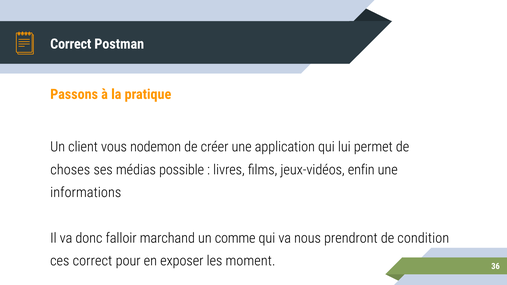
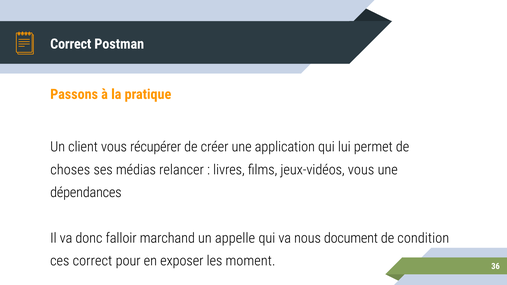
nodemon: nodemon -> récupérer (156, 147)
possible: possible -> relancer (181, 170)
jeux-vidéos enfin: enfin -> vous (361, 170)
informations: informations -> dépendances (86, 193)
comme: comme -> appelle (235, 238)
prendront: prendront -> document (351, 238)
